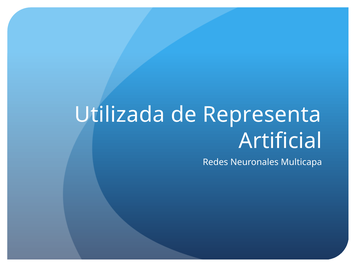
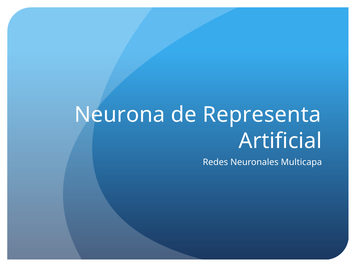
Utilizada: Utilizada -> Neurona (120, 115)
